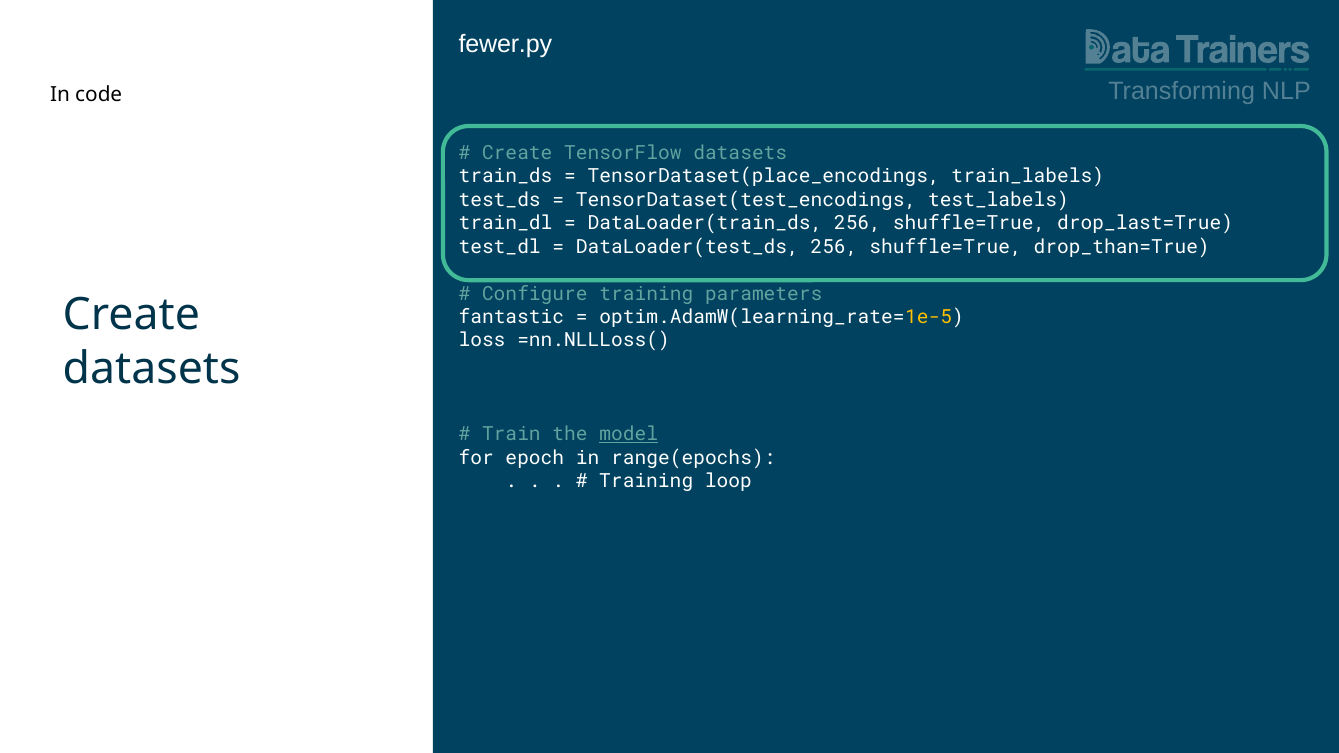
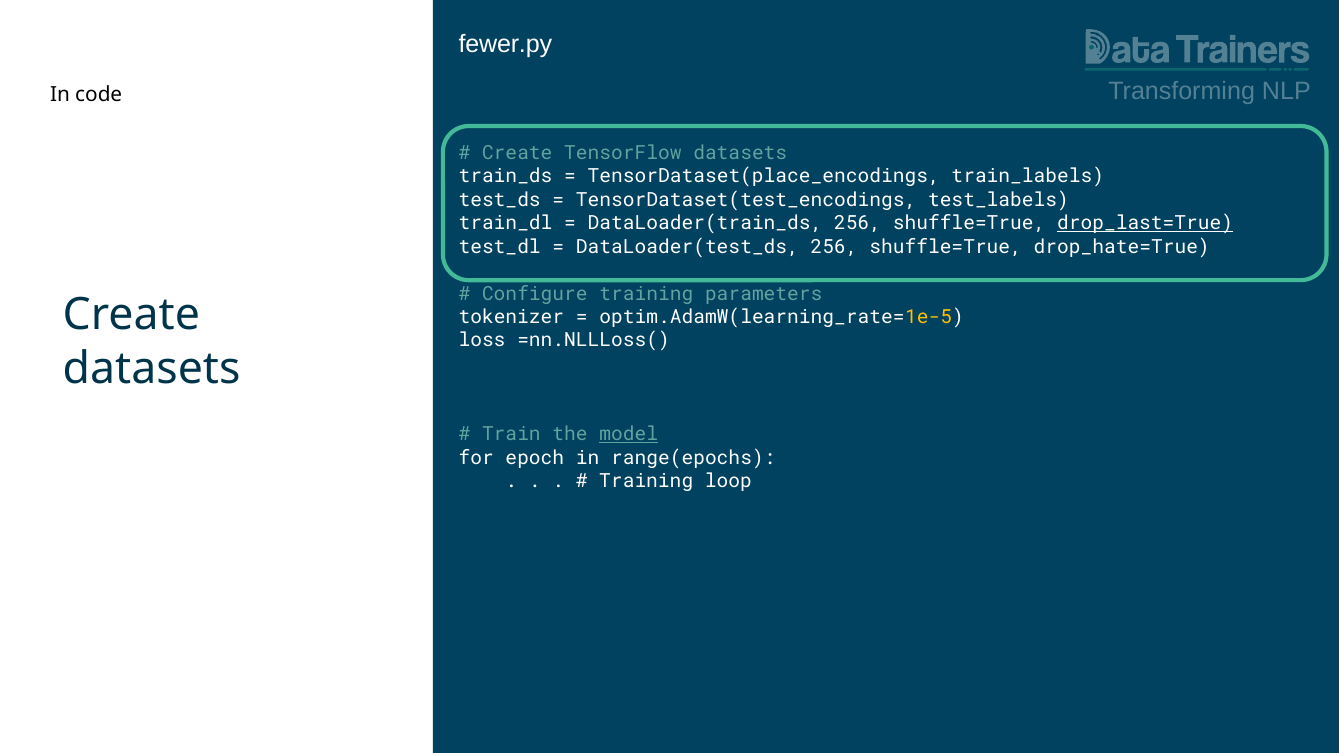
drop_last=True underline: none -> present (1145, 223)
drop_than=True: drop_than=True -> drop_hate=True (1122, 247)
fantastic: fantastic -> tokenizer (511, 317)
